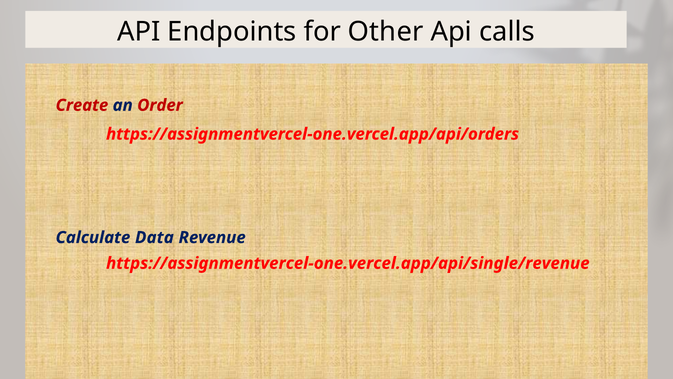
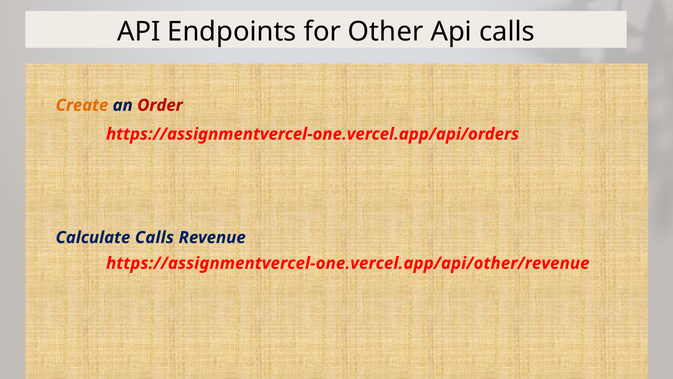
Create colour: red -> orange (82, 105)
Calculate Data: Data -> Calls (154, 237)
https://assignmentvercel-one.vercel.app/api/single/revenue: https://assignmentvercel-one.vercel.app/api/single/revenue -> https://assignmentvercel-one.vercel.app/api/other/revenue (348, 263)
